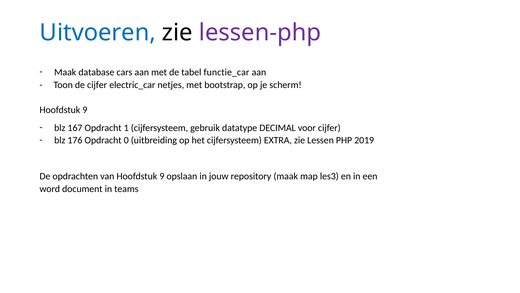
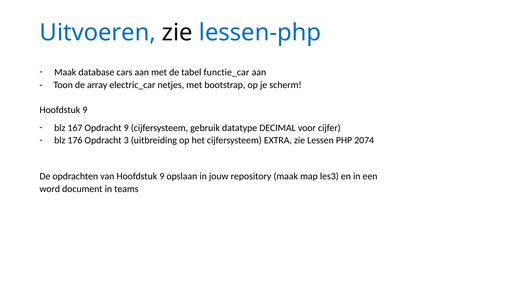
lessen-php colour: purple -> blue (260, 33)
de cijfer: cijfer -> array (97, 85)
Opdracht 1: 1 -> 9 (126, 128)
0: 0 -> 3 (126, 140)
2019: 2019 -> 2074 (364, 140)
